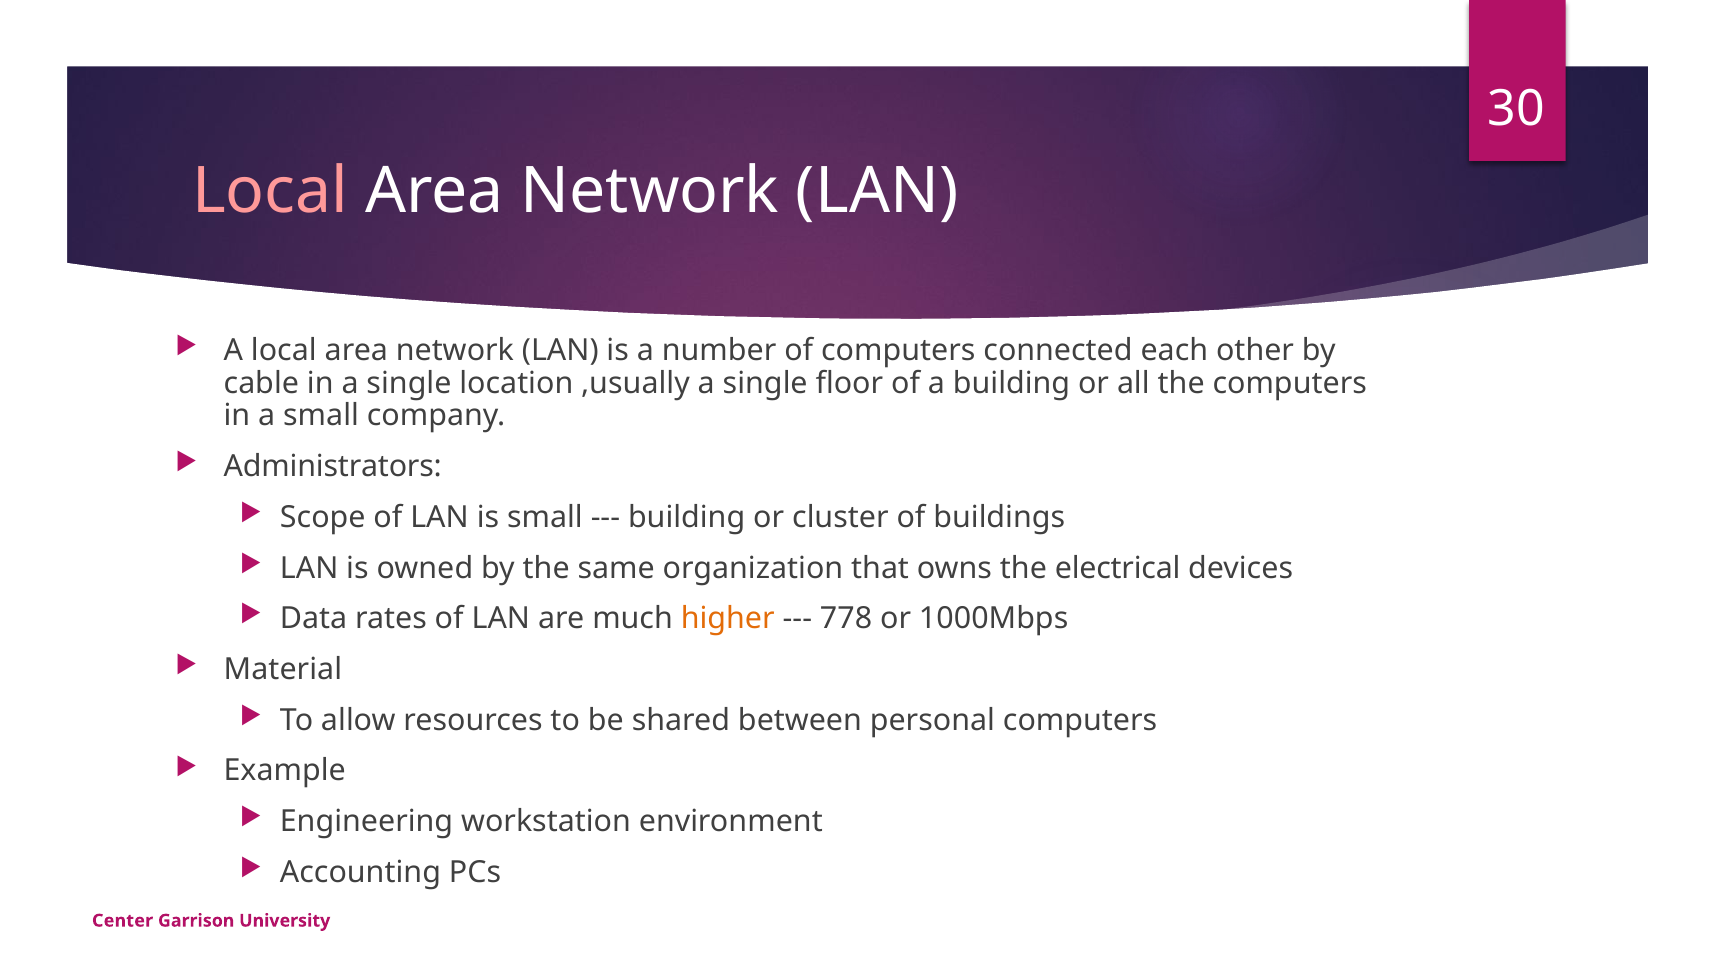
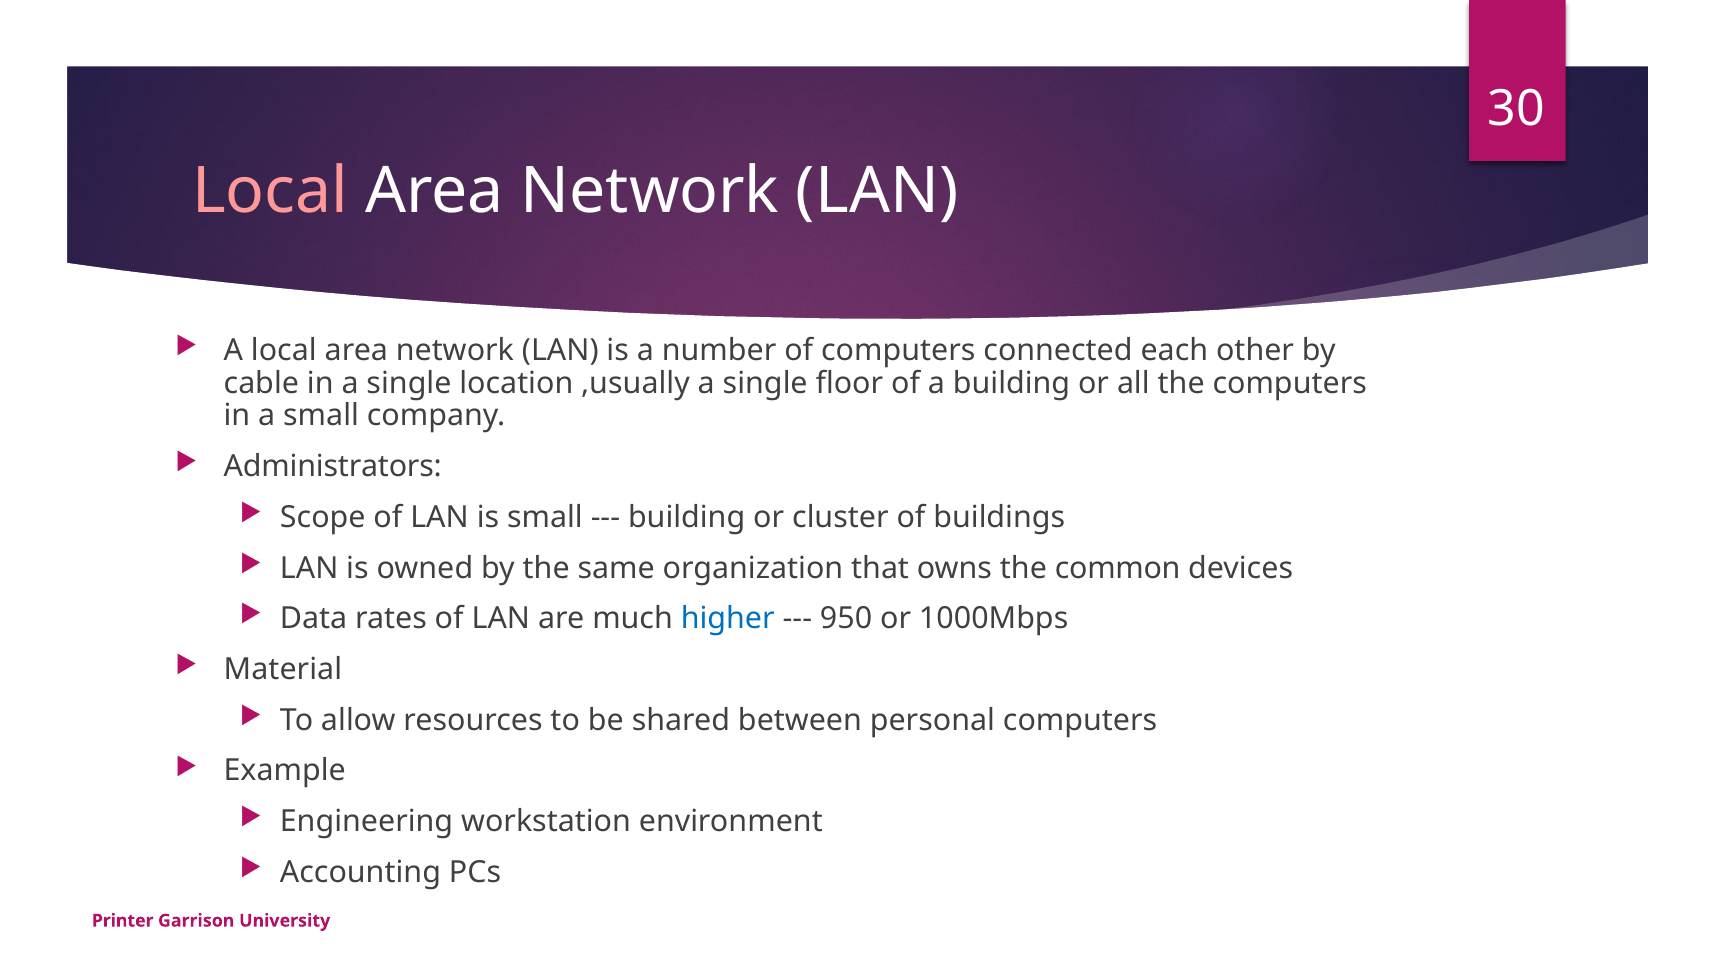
electrical: electrical -> common (1118, 568)
higher colour: orange -> blue (728, 619)
778: 778 -> 950 (846, 619)
Center: Center -> Printer (123, 921)
